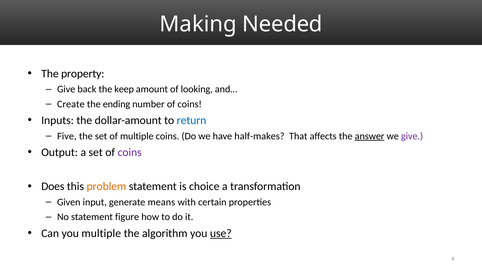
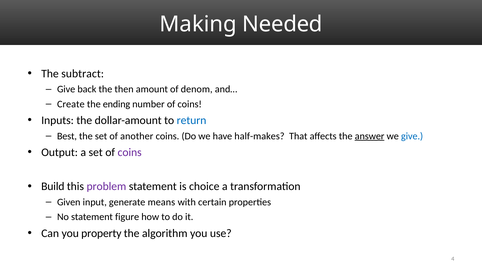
property: property -> subtract (83, 74)
keep: keep -> then (124, 89)
looking: looking -> denom (197, 89)
Five: Five -> Best (67, 136)
of multiple: multiple -> another (137, 136)
give colour: purple -> blue (412, 136)
Does: Does -> Build (53, 187)
problem colour: orange -> purple (106, 187)
you multiple: multiple -> property (101, 233)
use underline: present -> none (221, 233)
